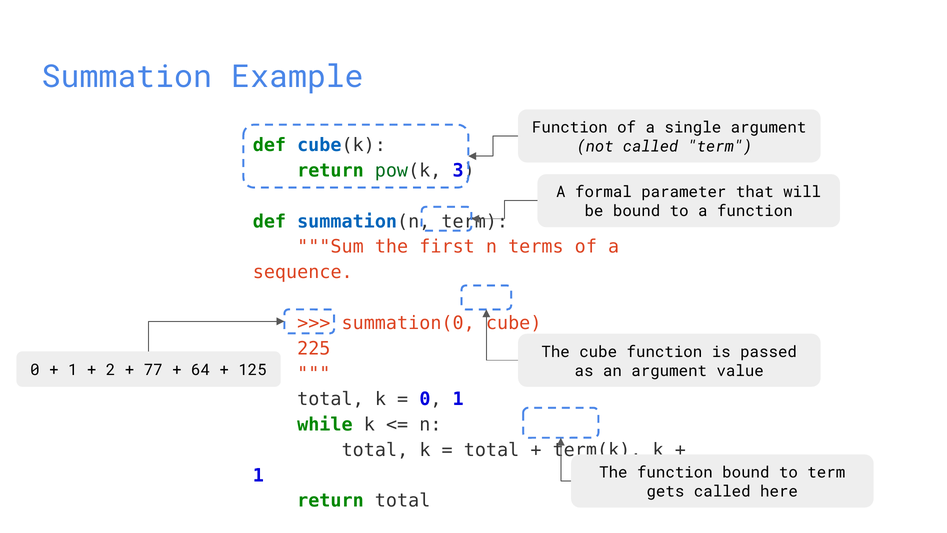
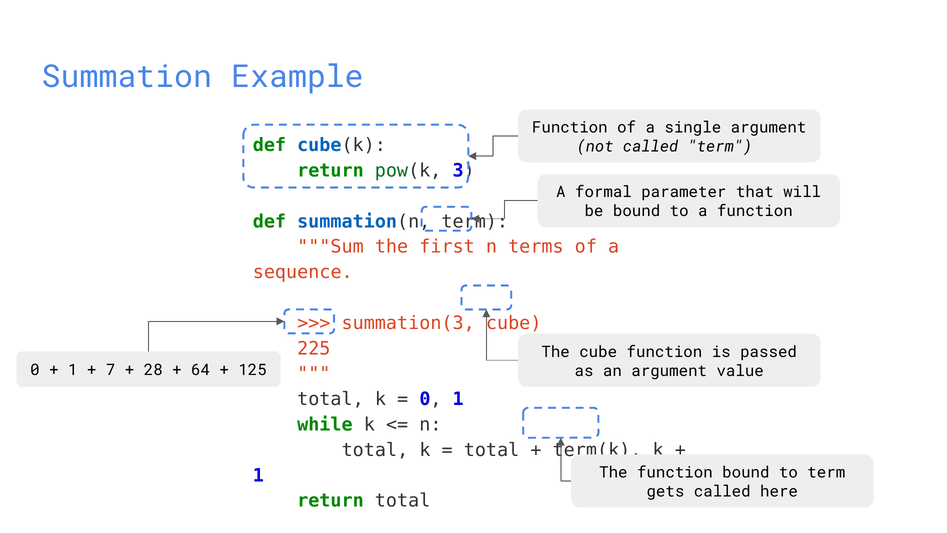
summation(0: summation(0 -> summation(3 (408, 323)
2: 2 -> 7 (111, 370)
77: 77 -> 28 (153, 370)
